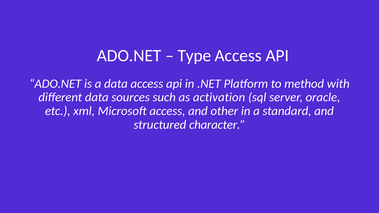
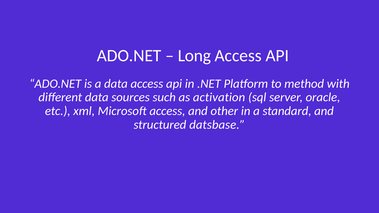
Type: Type -> Long (194, 56)
character: character -> datsbase (217, 125)
